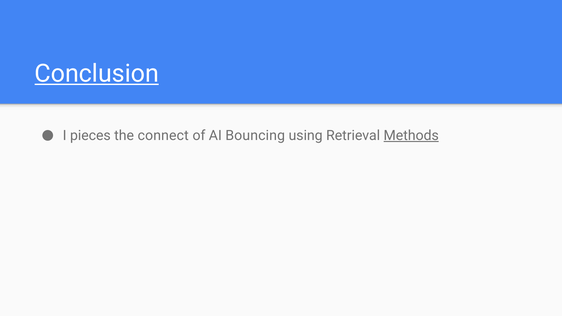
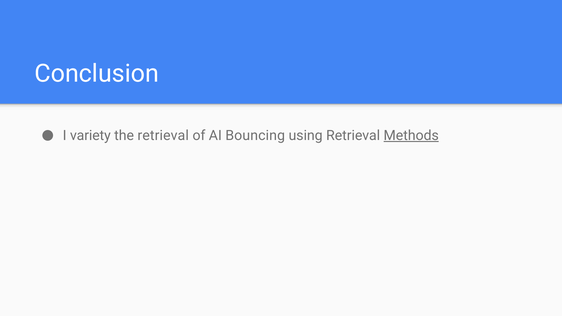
Conclusion underline: present -> none (97, 74)
pieces: pieces -> variety (90, 136)
the connect: connect -> retrieval (163, 136)
